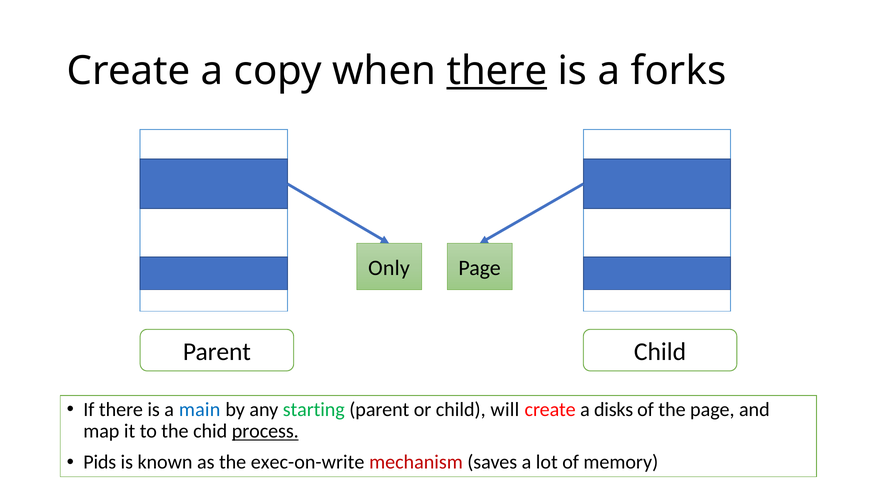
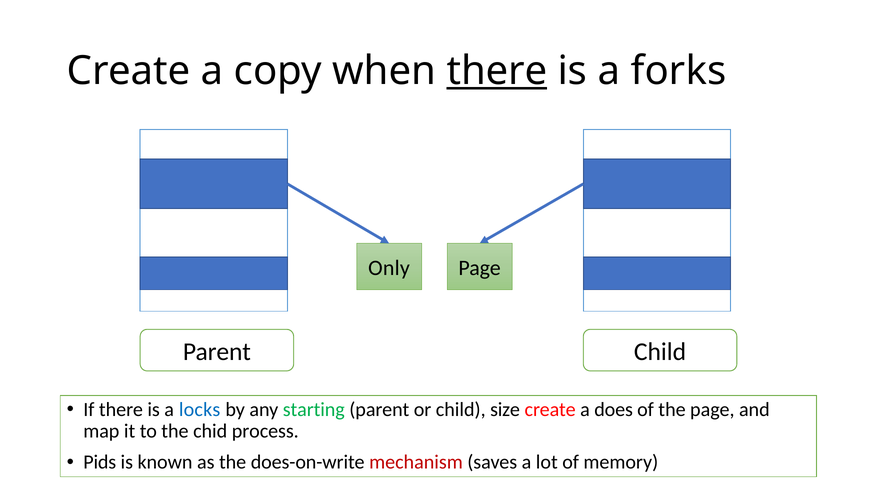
main: main -> locks (200, 409)
will: will -> size (505, 409)
disks: disks -> does (614, 409)
process underline: present -> none (265, 431)
exec-on-write: exec-on-write -> does-on-write (308, 462)
